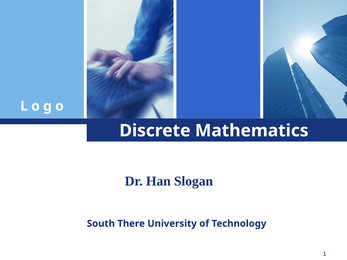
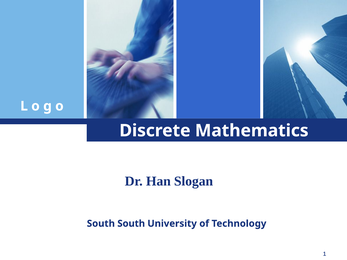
South There: There -> South (131, 224)
